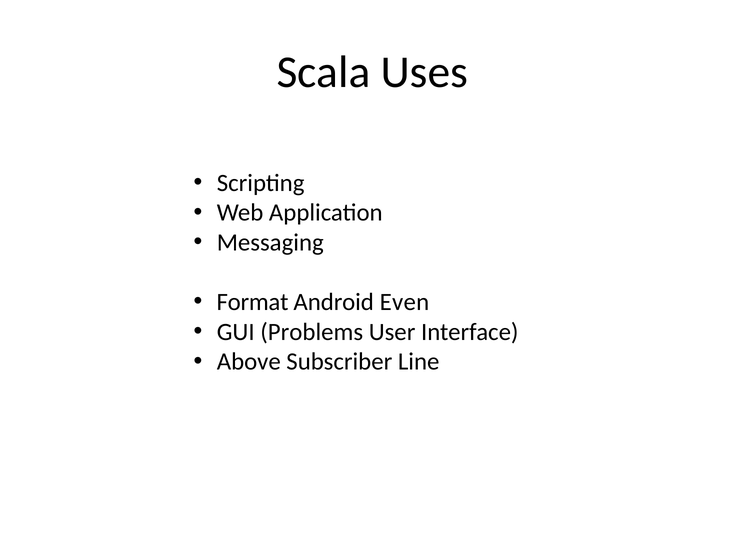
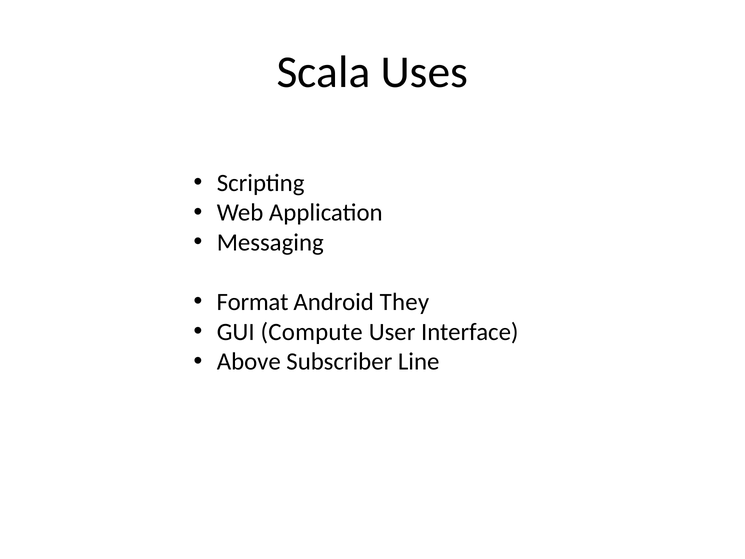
Even: Even -> They (404, 302)
Problems: Problems -> Compute (312, 332)
